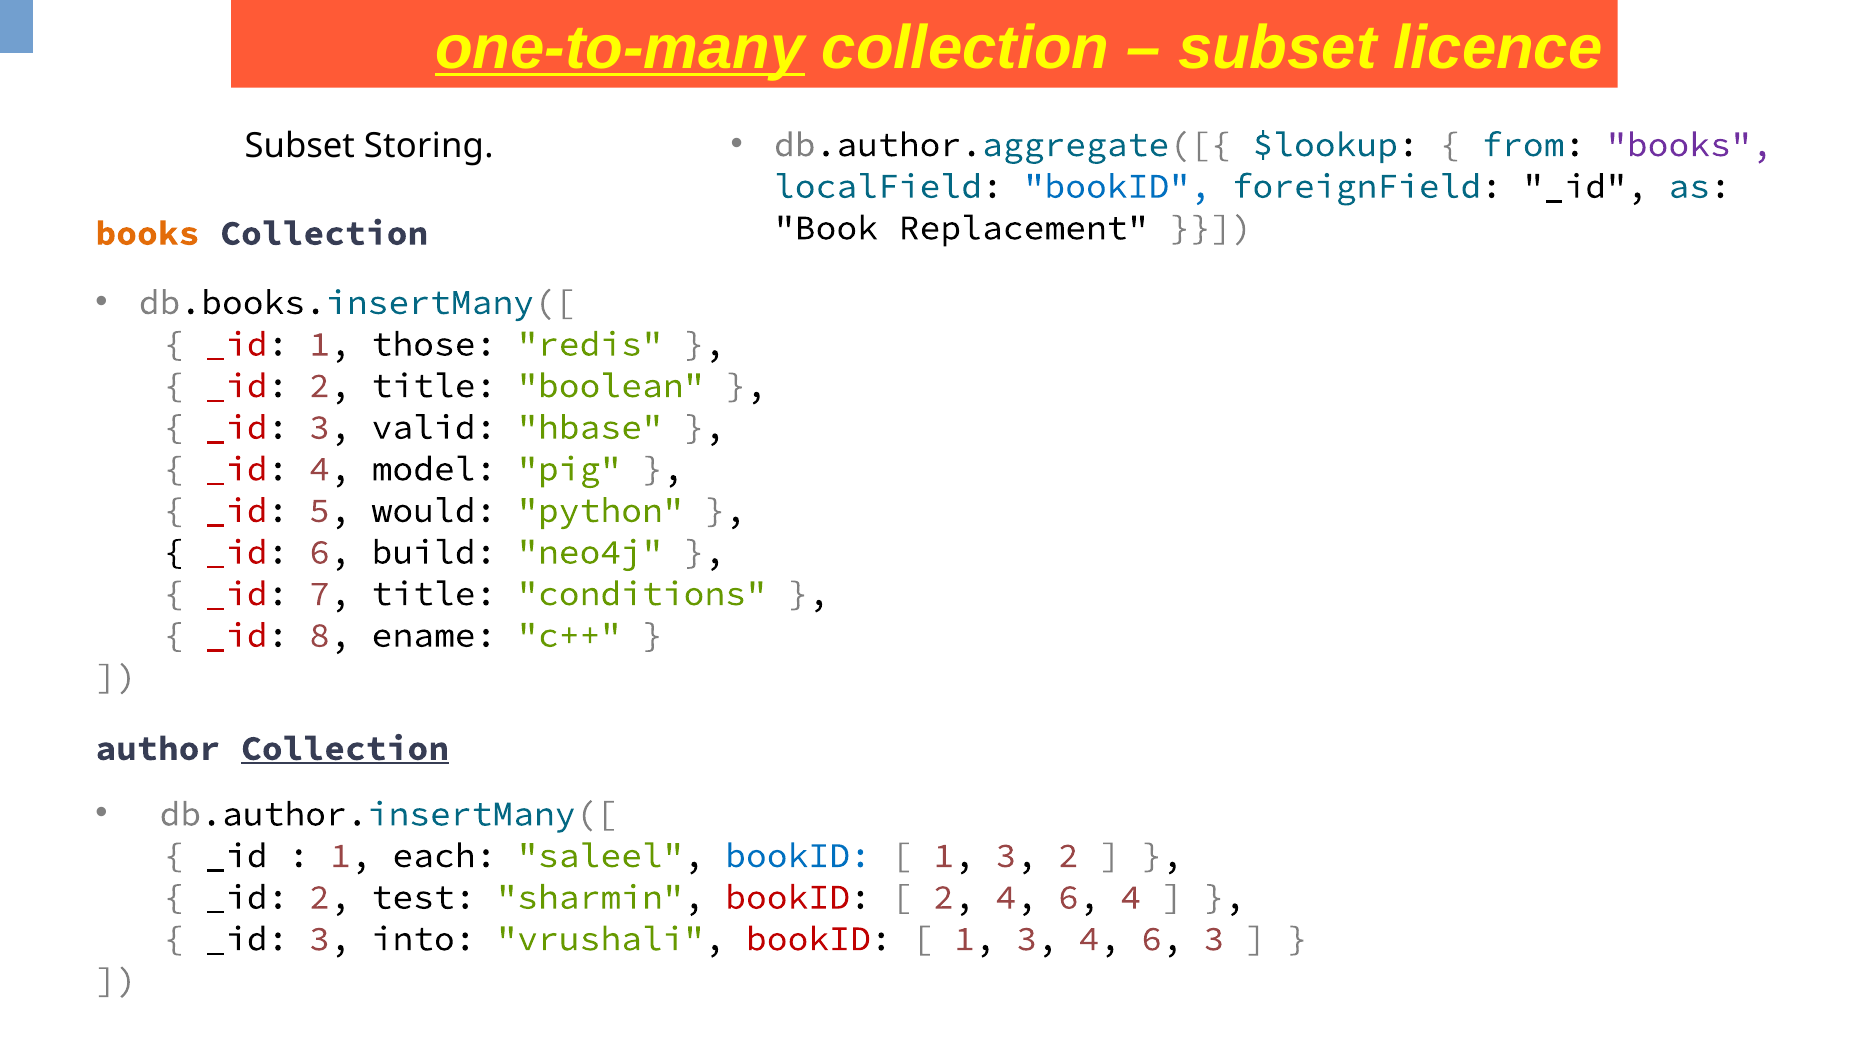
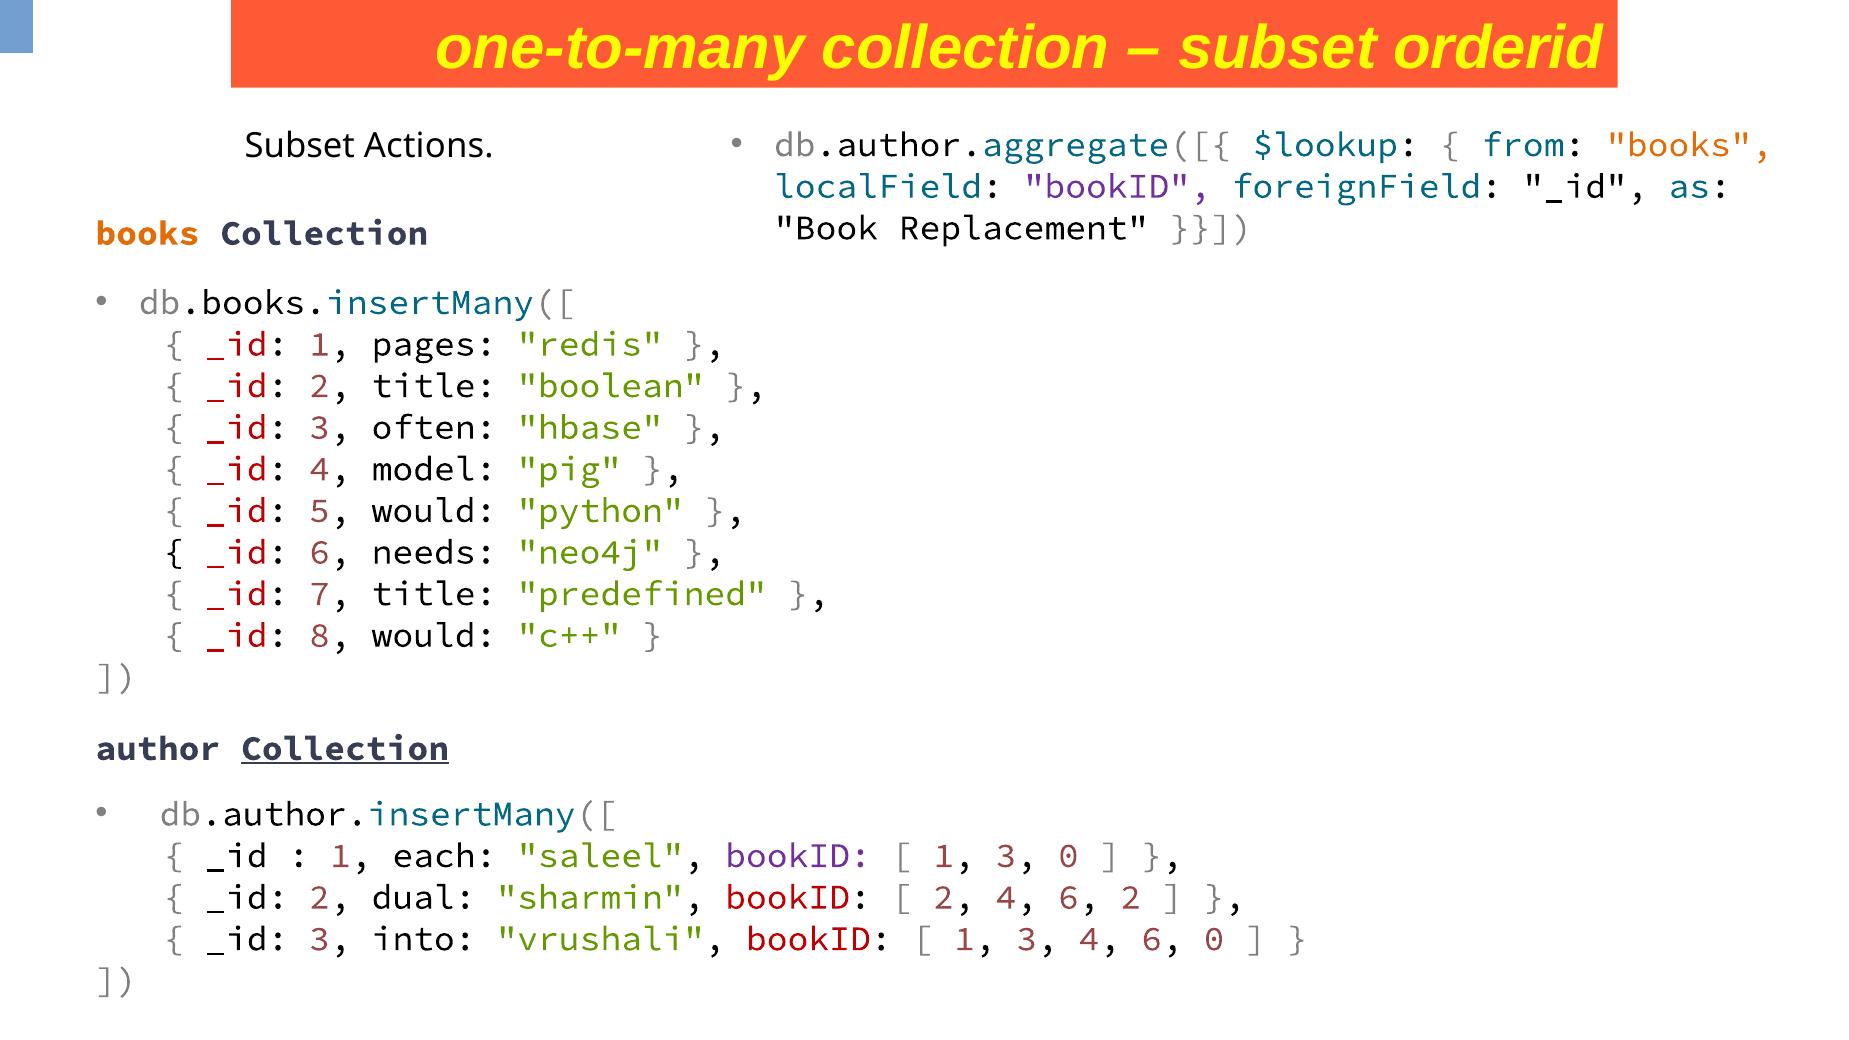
one-to-many underline: present -> none (620, 48)
licence: licence -> orderid (1498, 48)
books colour: purple -> orange (1689, 145)
Storing: Storing -> Actions (429, 146)
bookID colour: blue -> purple (1117, 186)
those: those -> pages (434, 344)
valid: valid -> often (434, 427)
build: build -> needs (434, 552)
conditions: conditions -> predefined (642, 594)
8 ename: ename -> would (434, 635)
bookID colour: blue -> purple (798, 856)
3 2: 2 -> 0 (1068, 856)
test: test -> dual (424, 897)
6 4: 4 -> 2 (1131, 897)
6 3: 3 -> 0 (1214, 939)
